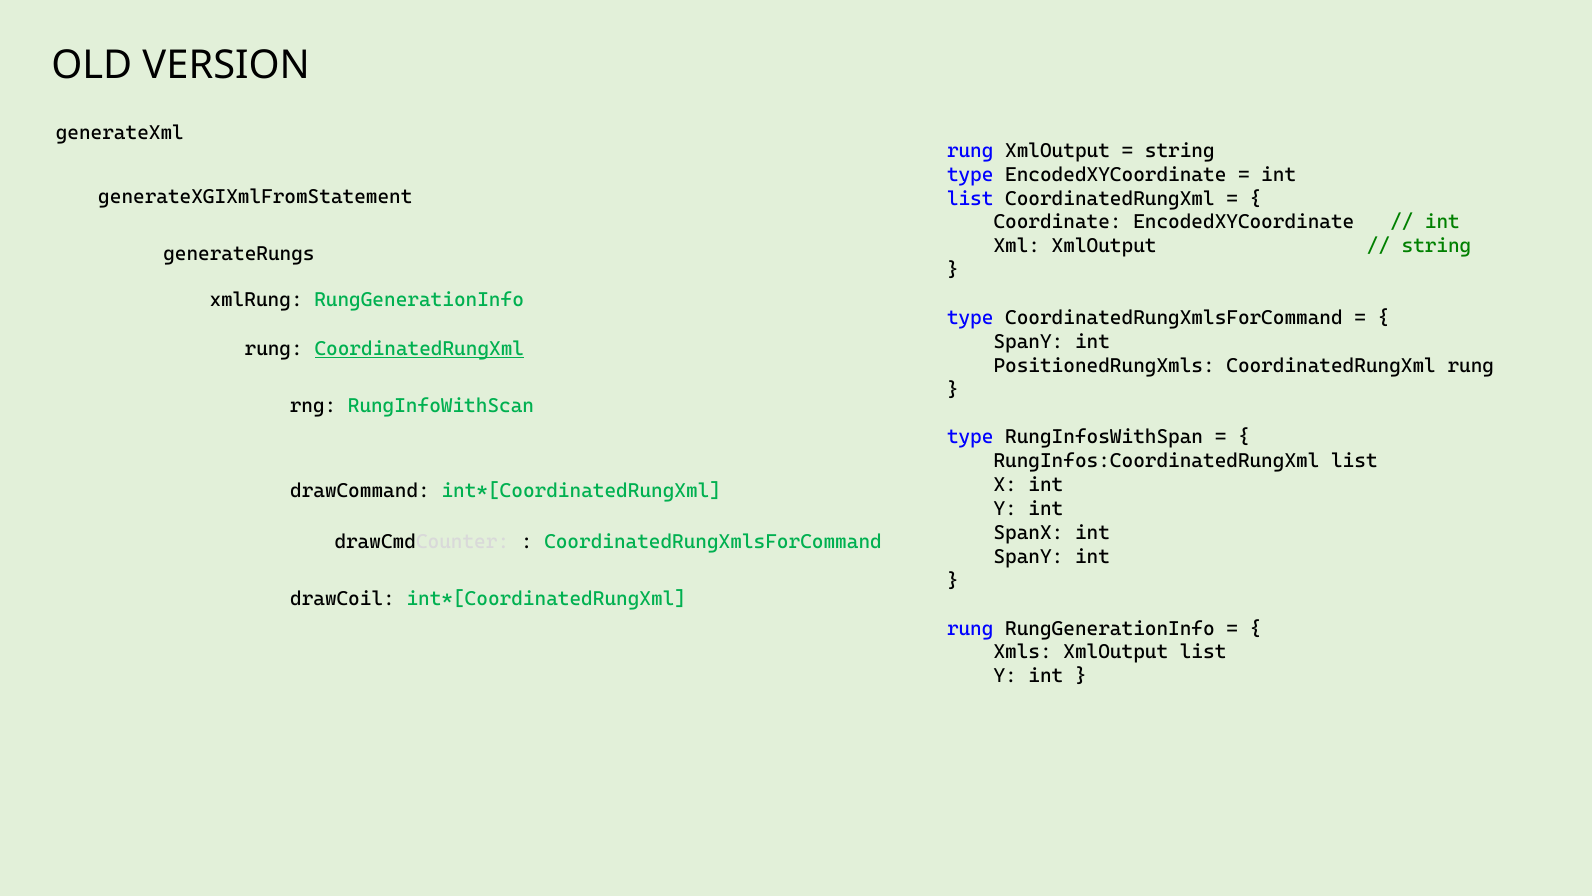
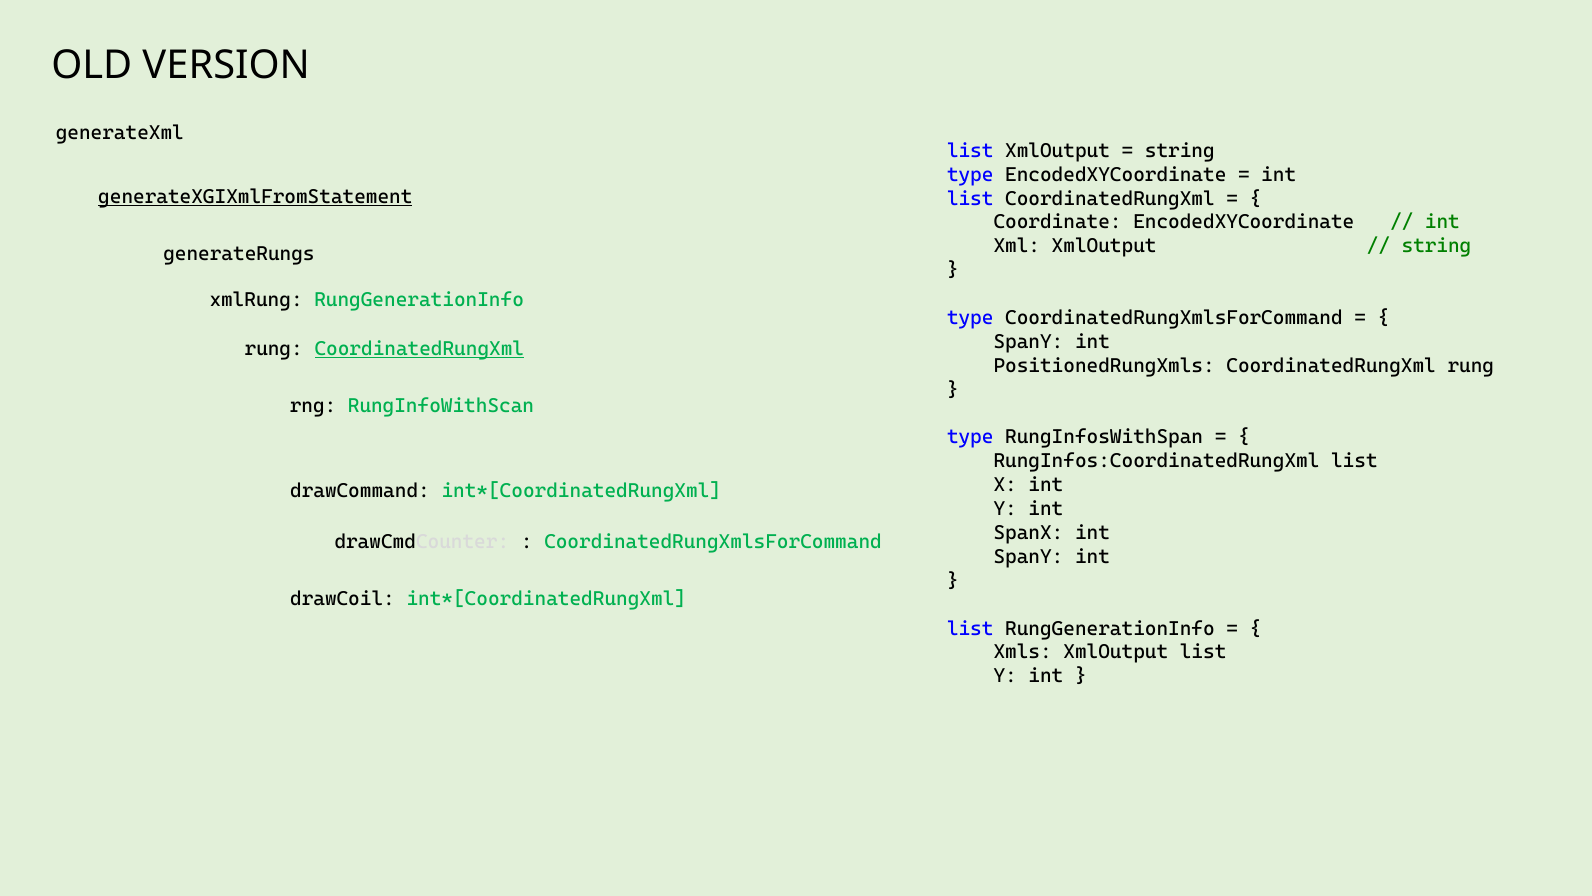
rung: rung -> list (970, 151)
generateXGIXmlFromStatement underline: none -> present (255, 197)
rung: rung -> list (970, 628)
